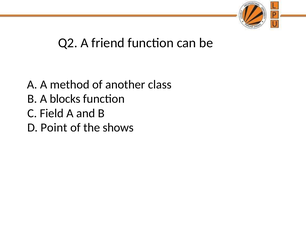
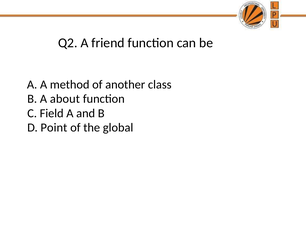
blocks: blocks -> about (65, 99)
shows: shows -> global (118, 128)
